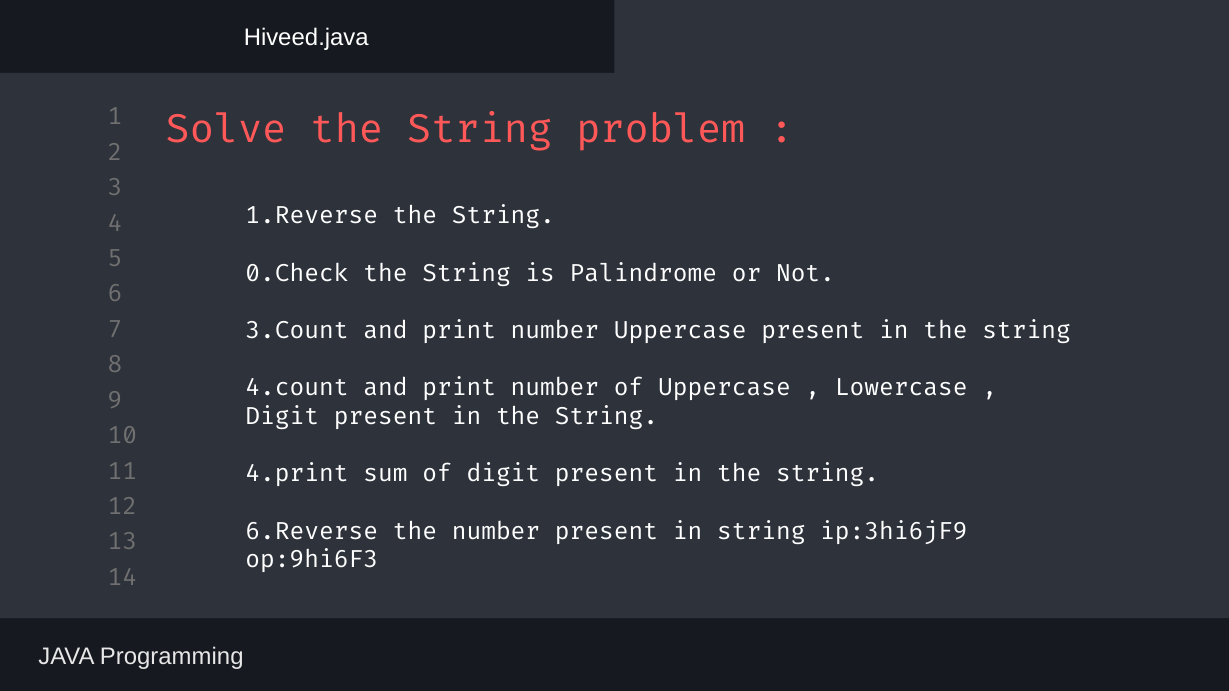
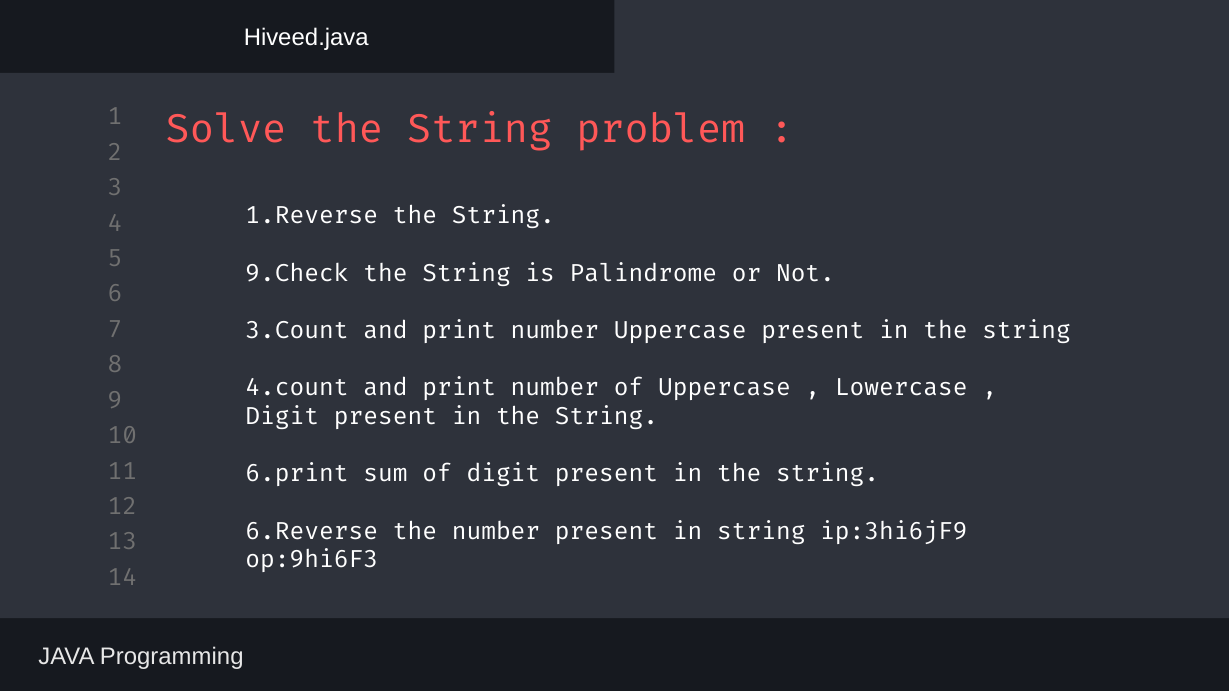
0.Check: 0.Check -> 9.Check (297, 273)
4.print: 4.print -> 6.print (297, 474)
